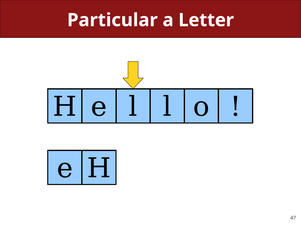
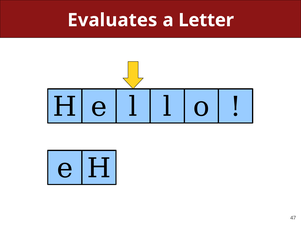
Particular: Particular -> Evaluates (112, 20)
